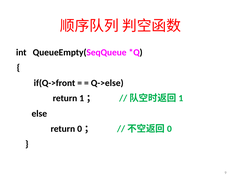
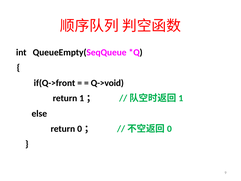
Q->else: Q->else -> Q->void (107, 83)
